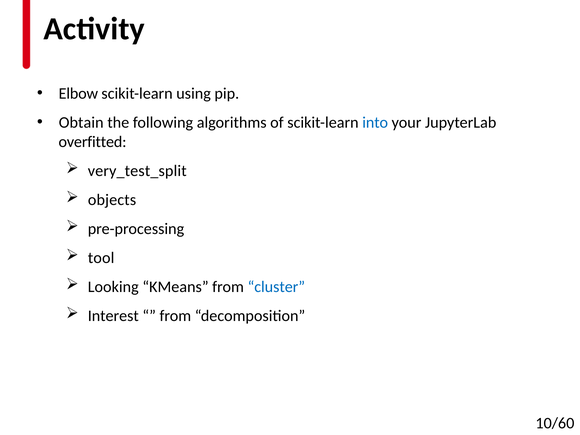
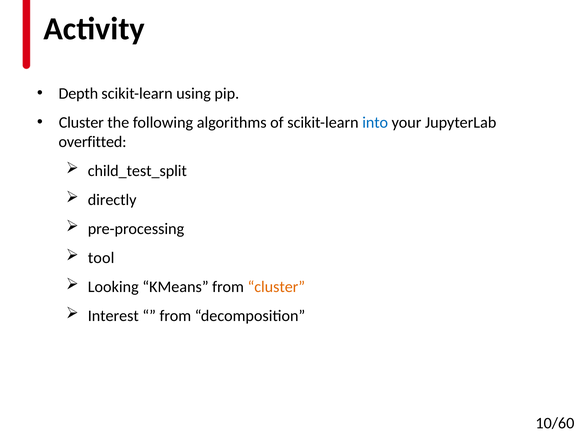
Elbow: Elbow -> Depth (78, 93)
Obtain: Obtain -> Cluster (81, 122)
very_test_split: very_test_split -> child_test_split (137, 171)
objects: objects -> directly (112, 200)
cluster colour: blue -> orange (276, 287)
